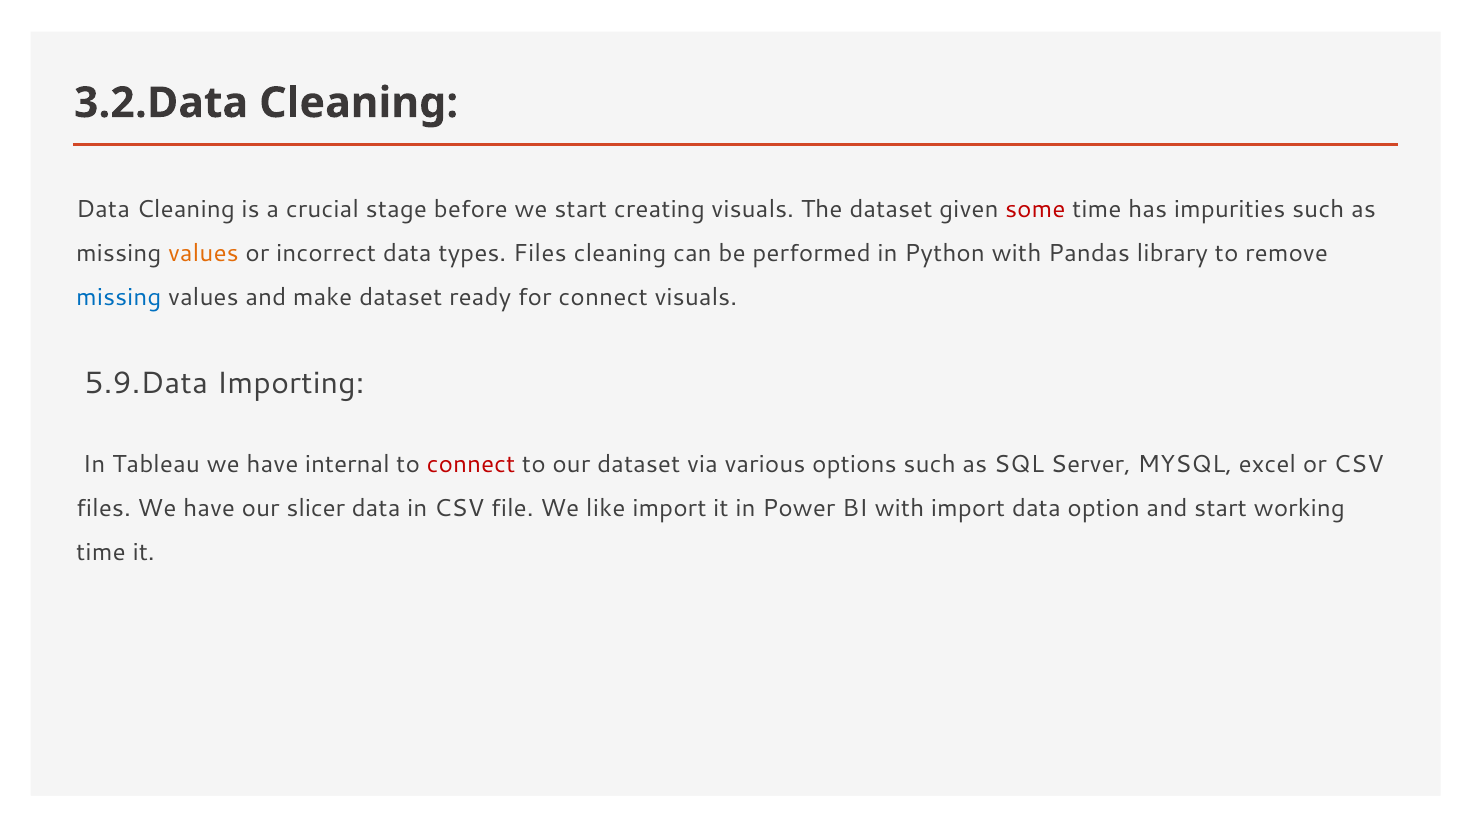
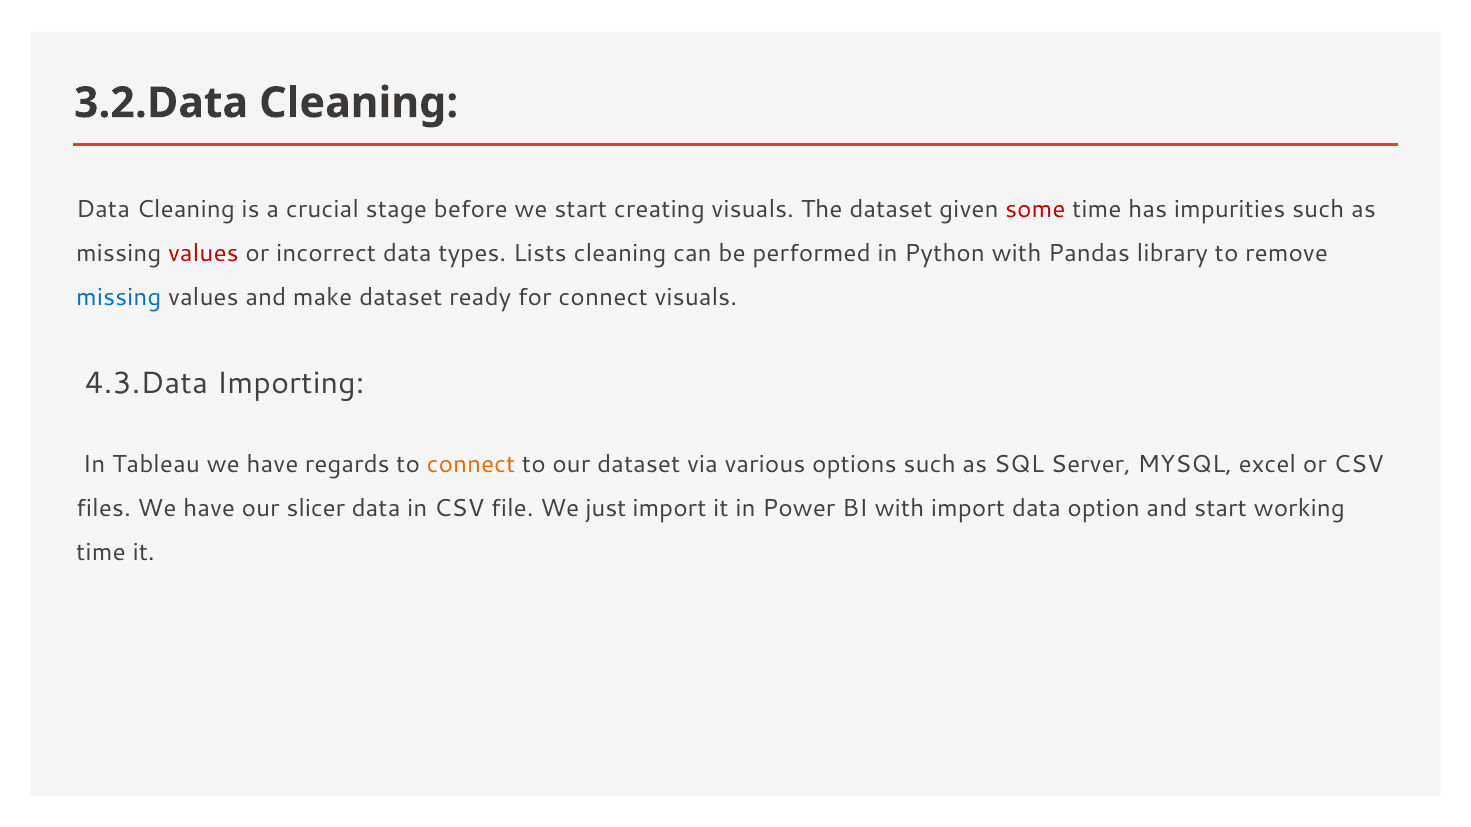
values colour: orange -> red (203, 254)
types Files: Files -> Lists (540, 254)
5.9.Data: 5.9.Data -> 4.3.Data (146, 384)
internal: internal -> regards (347, 465)
connect colour: red -> orange (471, 465)
like: like -> just (606, 509)
